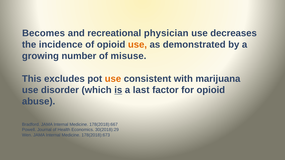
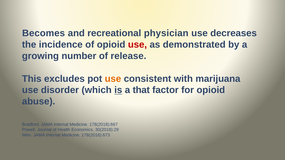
use colour: orange -> red (137, 45)
misuse: misuse -> release (128, 56)
last: last -> that (141, 90)
